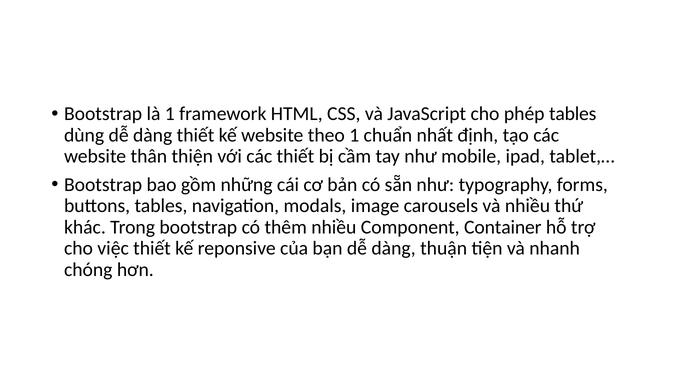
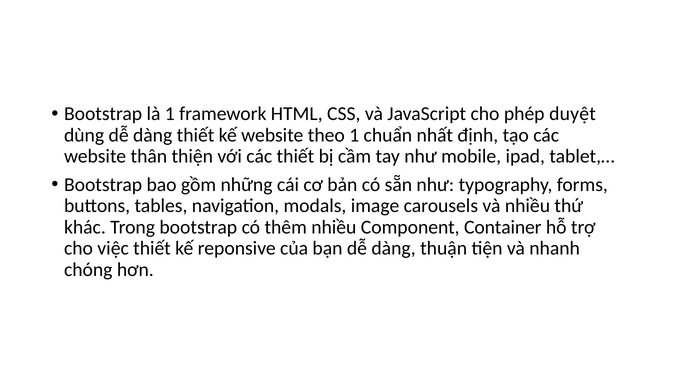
phép tables: tables -> duyệt (573, 114)
